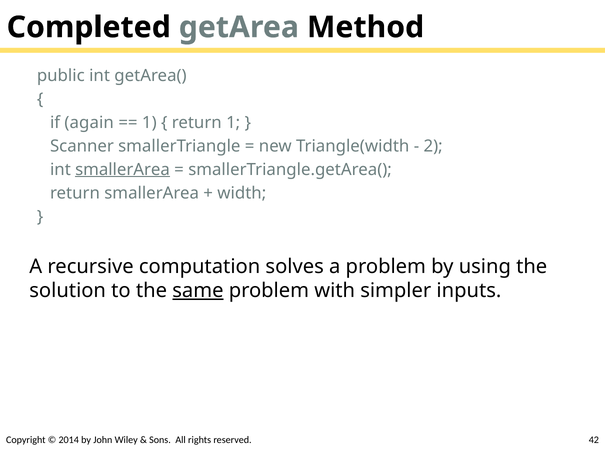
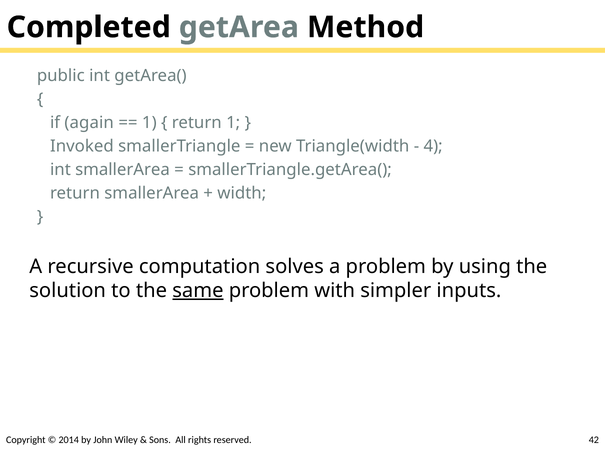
Scanner: Scanner -> Invoked (82, 146)
2: 2 -> 4 (433, 146)
smallerArea underline: present -> none (123, 170)
